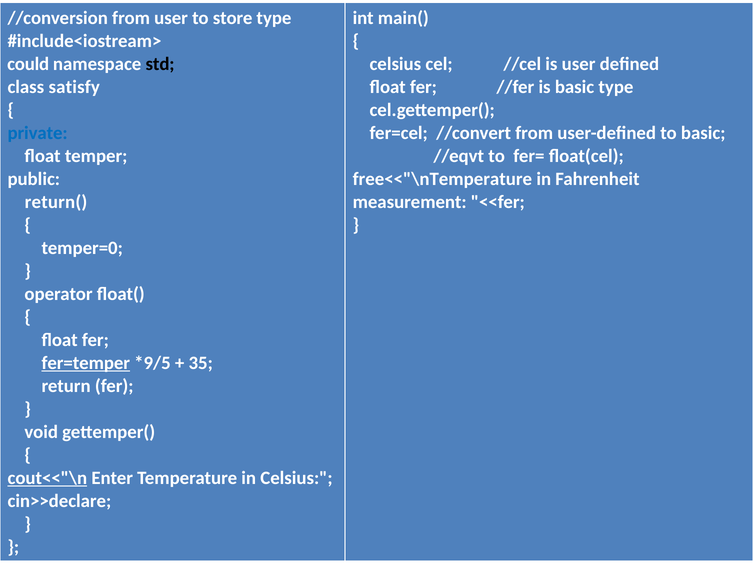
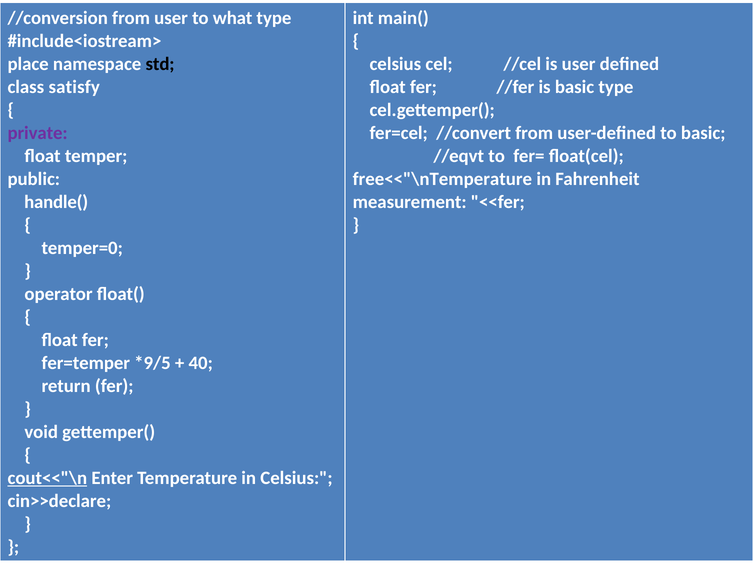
store: store -> what (233, 18)
could: could -> place (28, 64)
private colour: blue -> purple (38, 133)
return(: return( -> handle( (56, 202)
fer=temper underline: present -> none (86, 363)
35: 35 -> 40 (201, 363)
